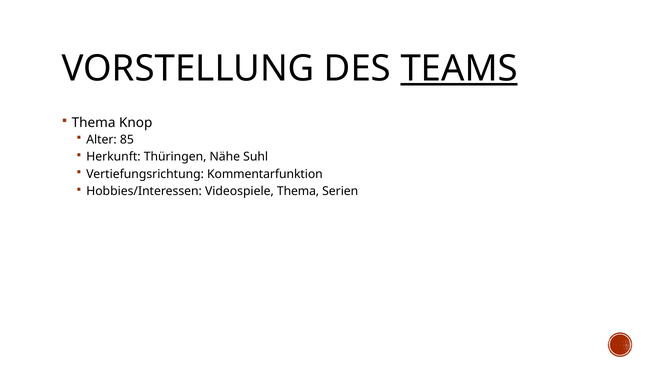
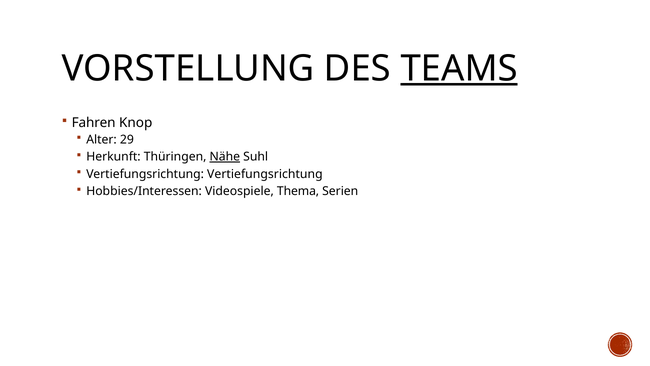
Thema: Thema -> Fahren (94, 123)
85: 85 -> 29 (127, 139)
Nähe underline: none -> present (225, 157)
Vertiefungsrichtung Kommentarfunktion: Kommentarfunktion -> Vertiefungsrichtung (265, 174)
